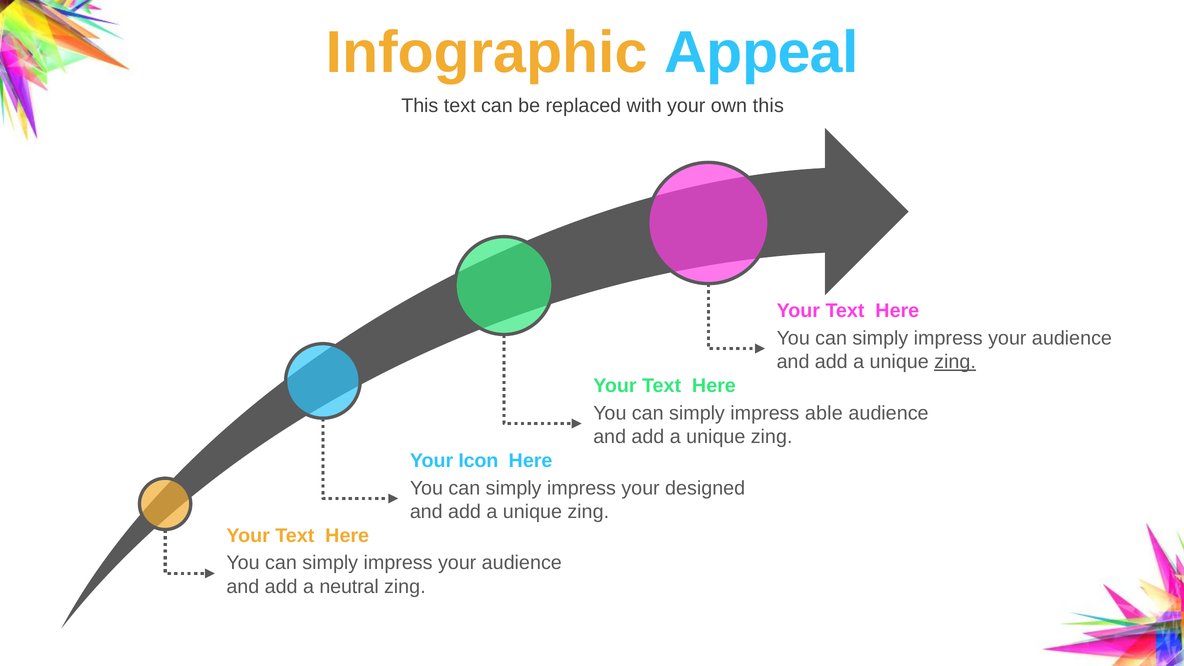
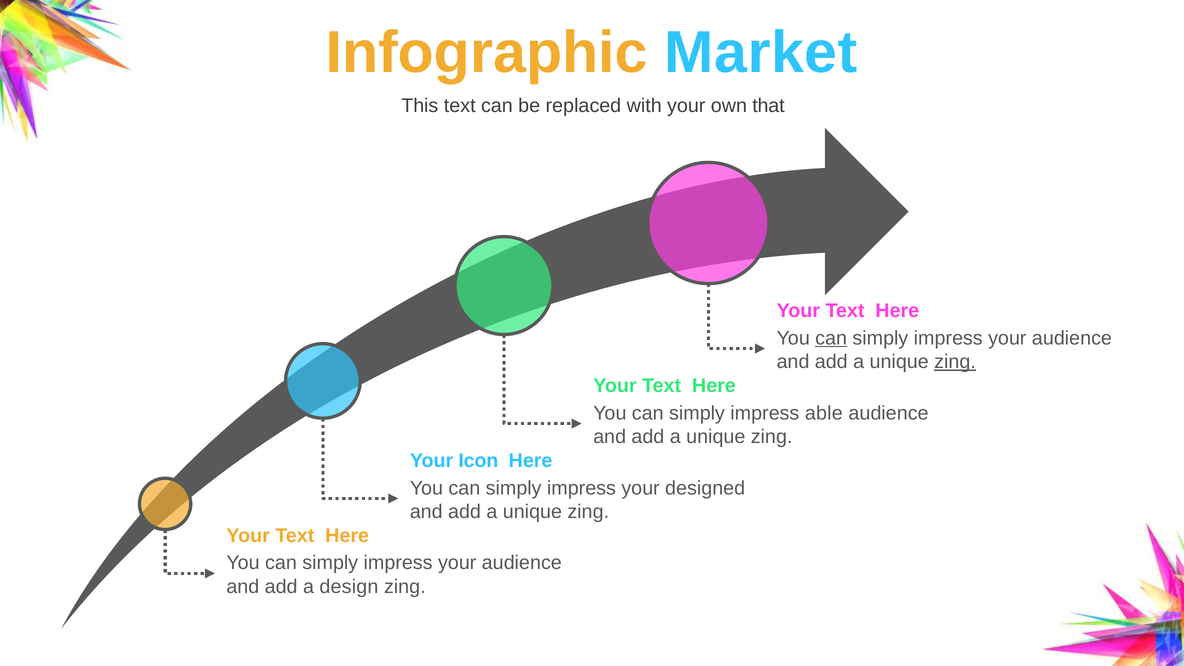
Appeal: Appeal -> Market (761, 53)
own this: this -> that (768, 106)
can underline: none -> present (831, 338)
neutral: neutral -> design (349, 587)
